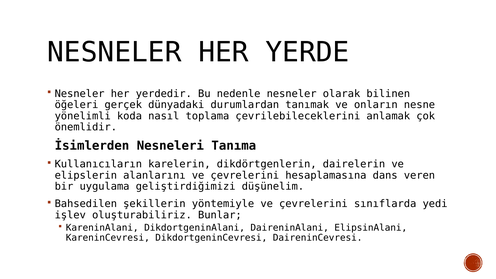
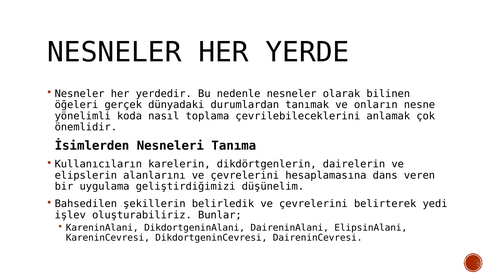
yöntemiyle: yöntemiyle -> belirledik (223, 204)
sınıflarda: sınıflarda -> belirterek (385, 204)
